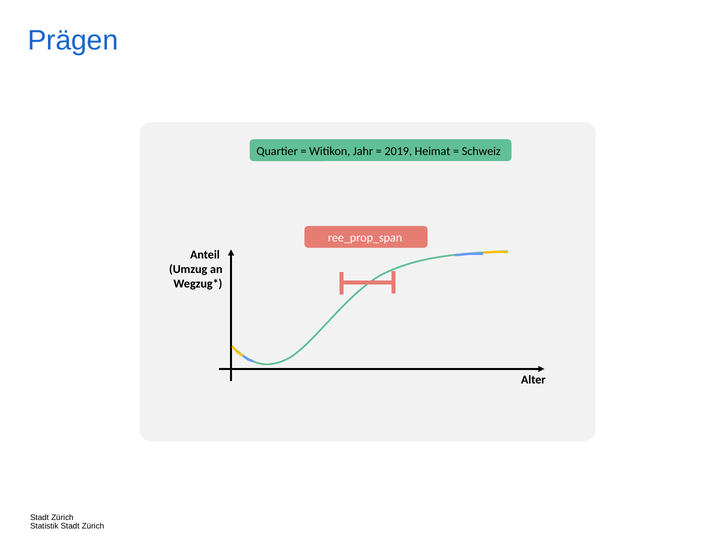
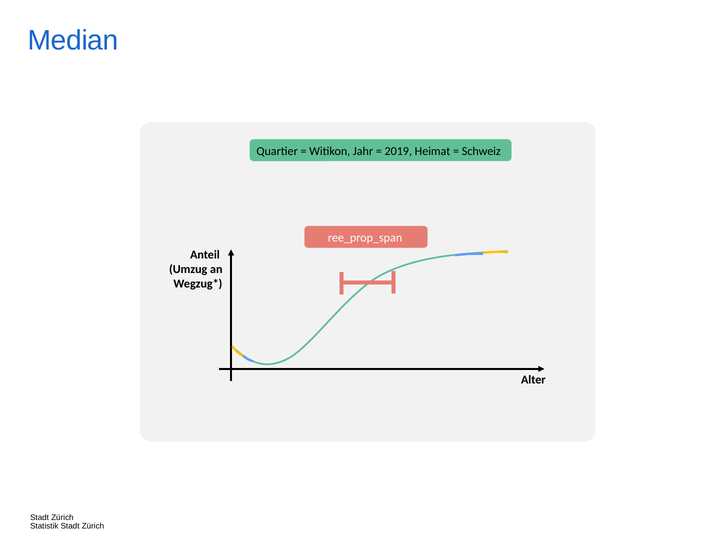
Prägen: Prägen -> Median (73, 40)
